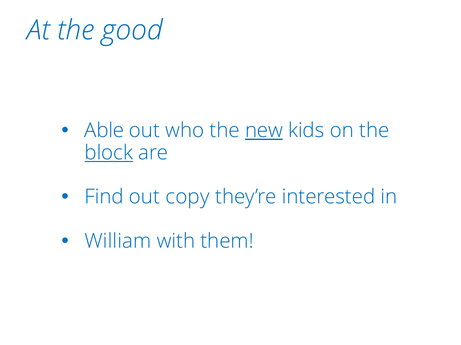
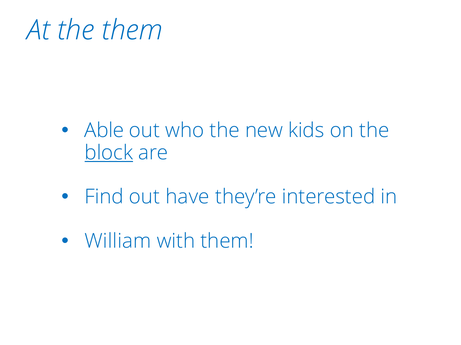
the good: good -> them (132, 30)
new underline: present -> none (264, 131)
copy: copy -> have (187, 197)
